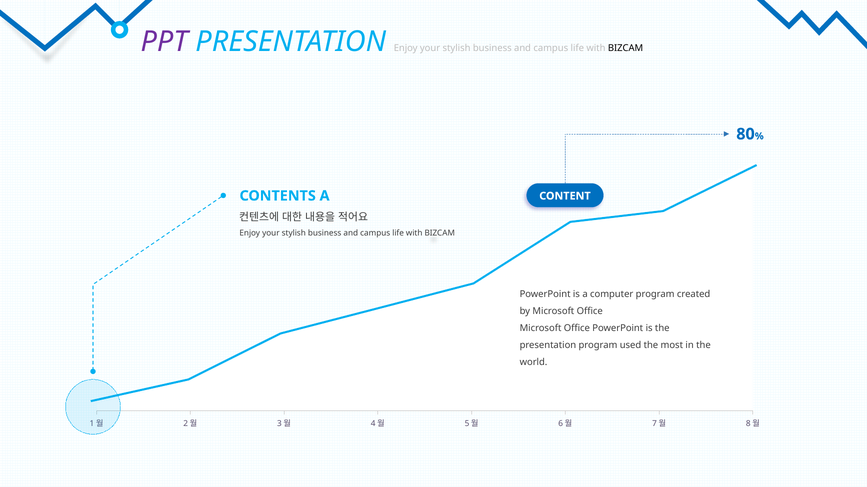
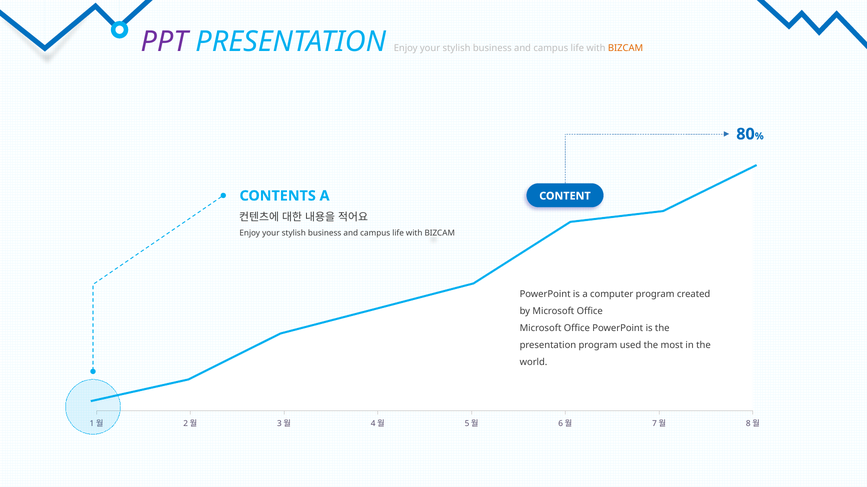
BIZCAM colour: black -> orange (626, 48)
